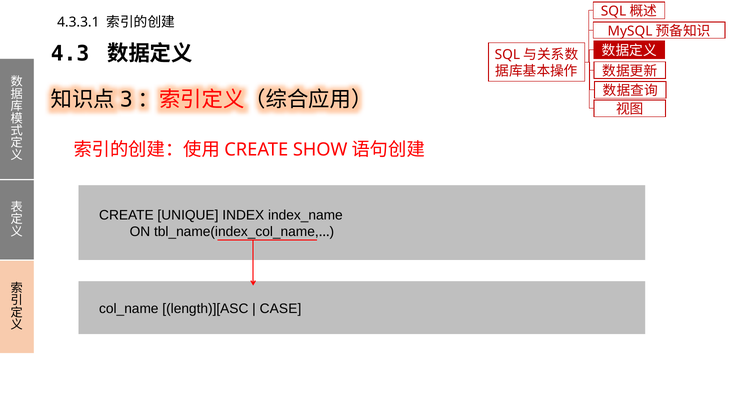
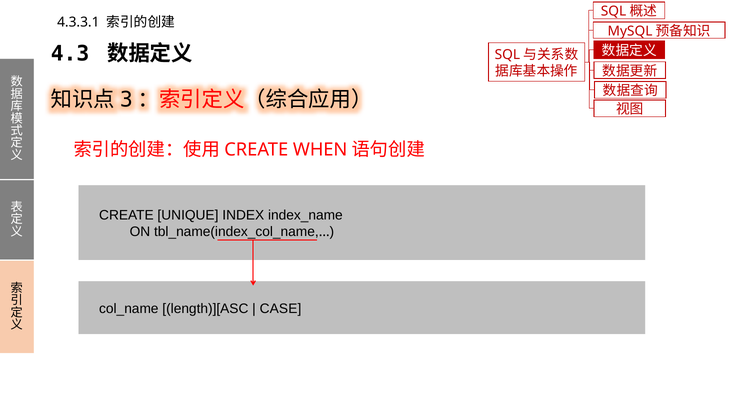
SHOW: SHOW -> WHEN (320, 150)
